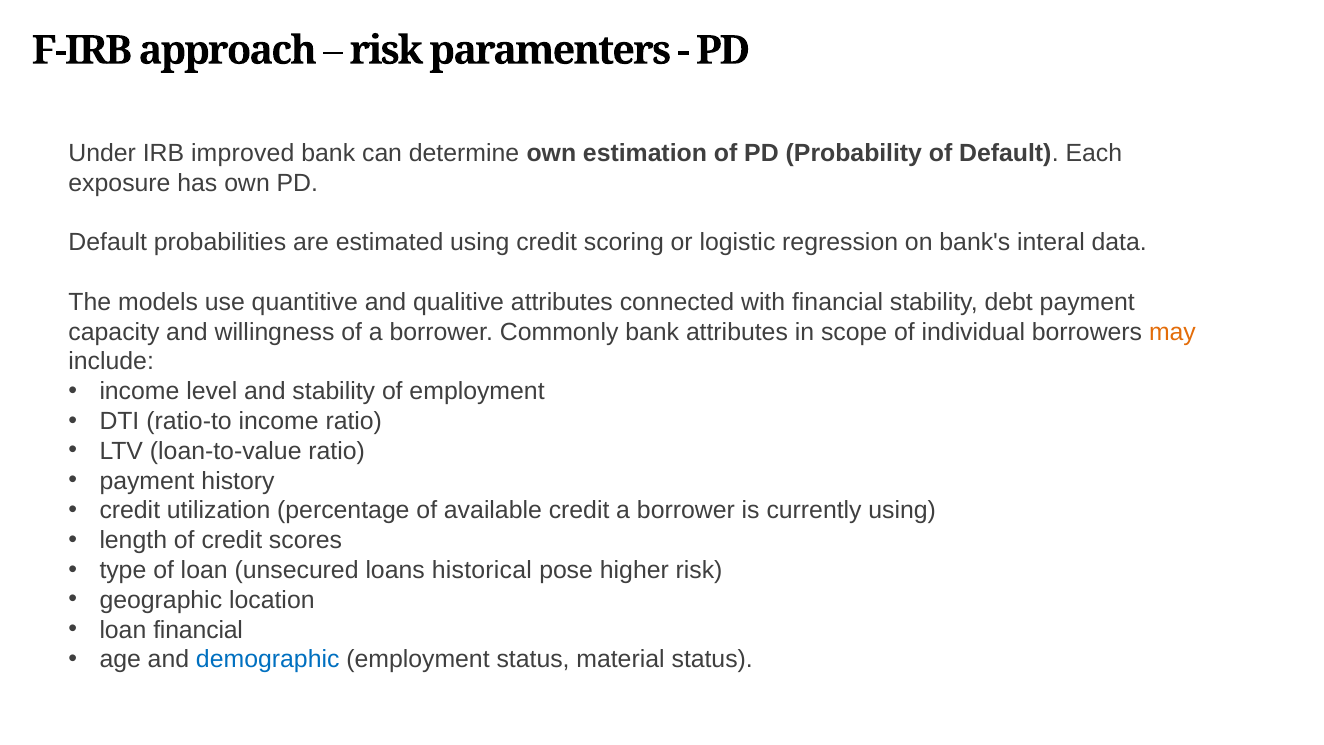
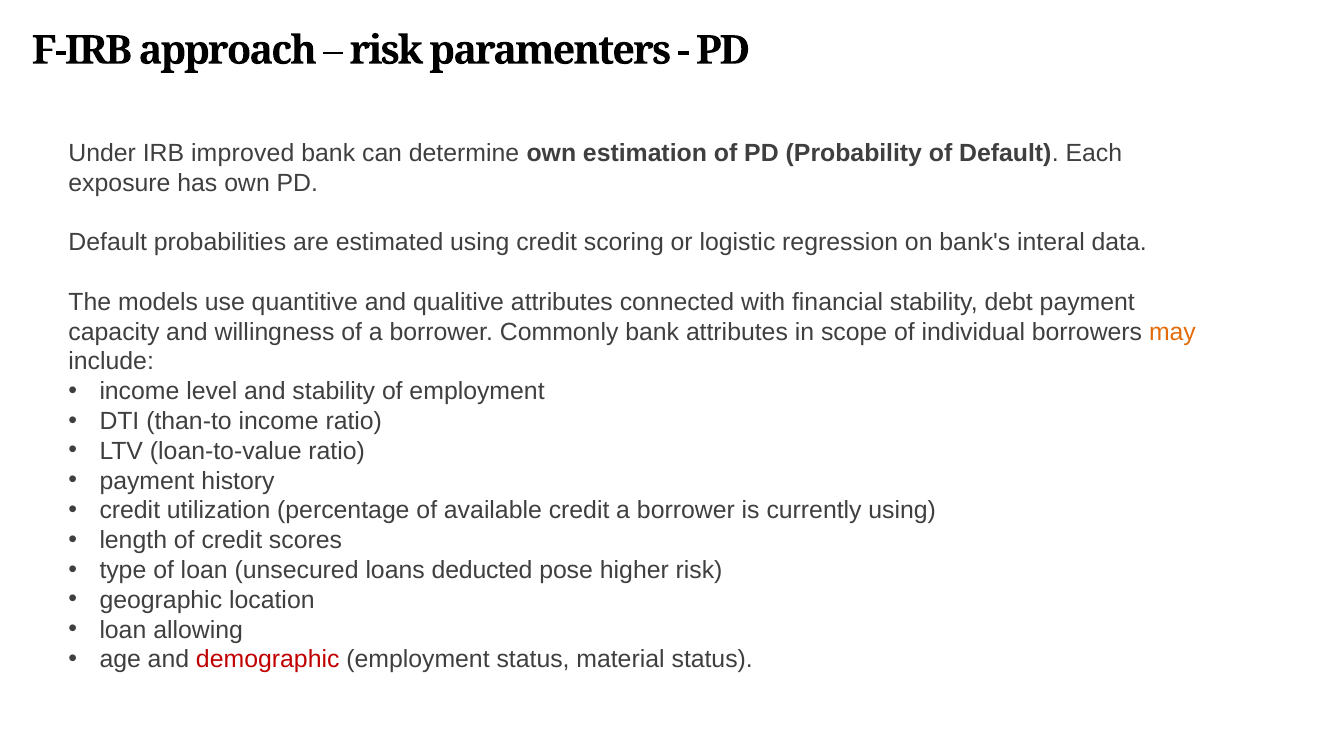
ratio-to: ratio-to -> than-to (189, 421)
historical: historical -> deducted (482, 570)
loan financial: financial -> allowing (198, 630)
demographic colour: blue -> red (268, 659)
